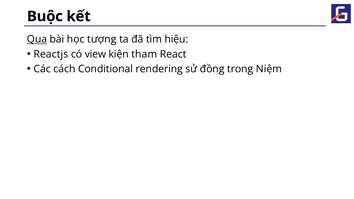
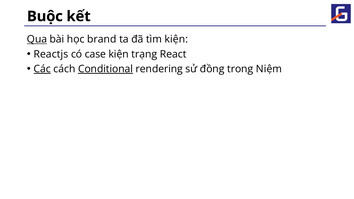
tượng: tượng -> brand (102, 39)
tìm hiệu: hiệu -> kiện (176, 39)
view: view -> case (95, 54)
tham: tham -> trạng (144, 54)
Các underline: none -> present (42, 69)
Conditional underline: none -> present (106, 69)
